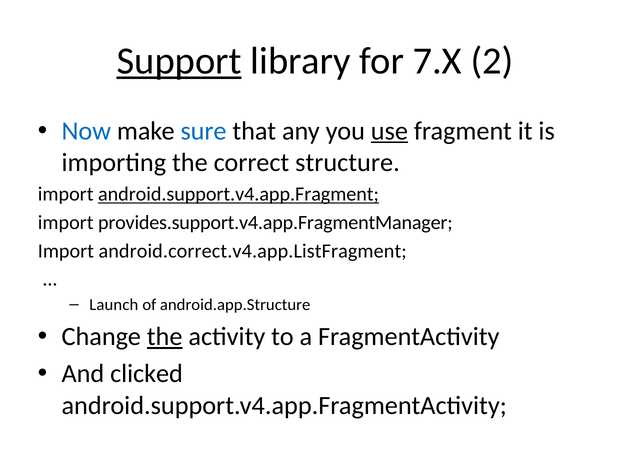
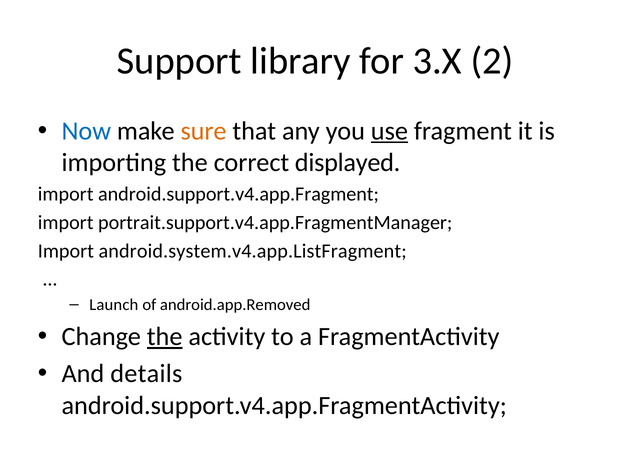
Support underline: present -> none (179, 61)
7.X: 7.X -> 3.X (437, 61)
sure colour: blue -> orange (204, 131)
structure: structure -> displayed (348, 163)
android.support.v4.app.Fragment underline: present -> none (238, 194)
provides.support.v4.app.FragmentManager: provides.support.v4.app.FragmentManager -> portrait.support.v4.app.FragmentManager (275, 223)
android.correct.v4.app.ListFragment: android.correct.v4.app.ListFragment -> android.system.v4.app.ListFragment (253, 251)
android.app.Structure: android.app.Structure -> android.app.Removed (235, 305)
clicked: clicked -> details (146, 374)
